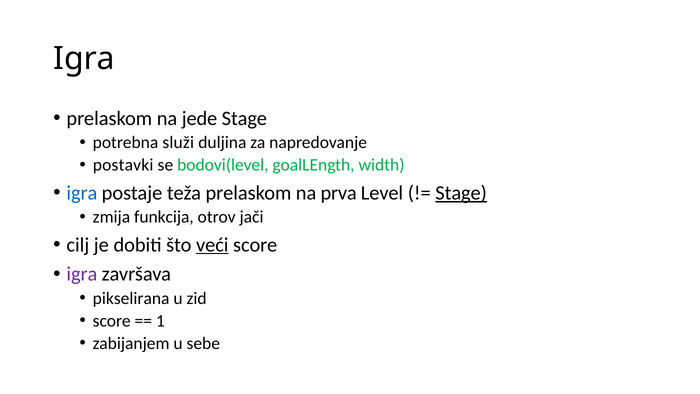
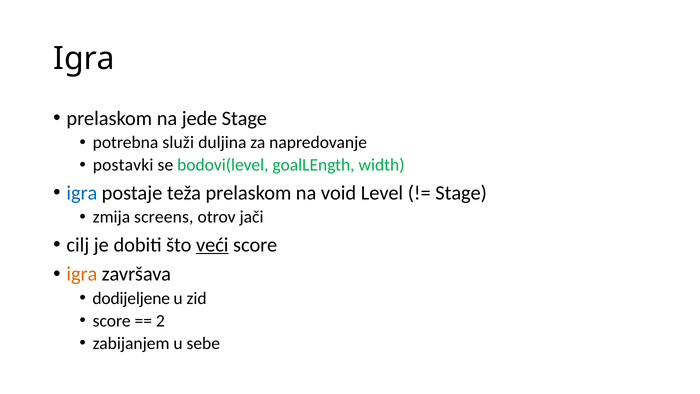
prva: prva -> void (339, 193)
Stage underline: present -> none (461, 193)
funkcija: funkcija -> screens (164, 217)
igra colour: purple -> orange (82, 274)
pikselirana: pikselirana -> dodijeljene (131, 298)
1: 1 -> 2 (160, 321)
